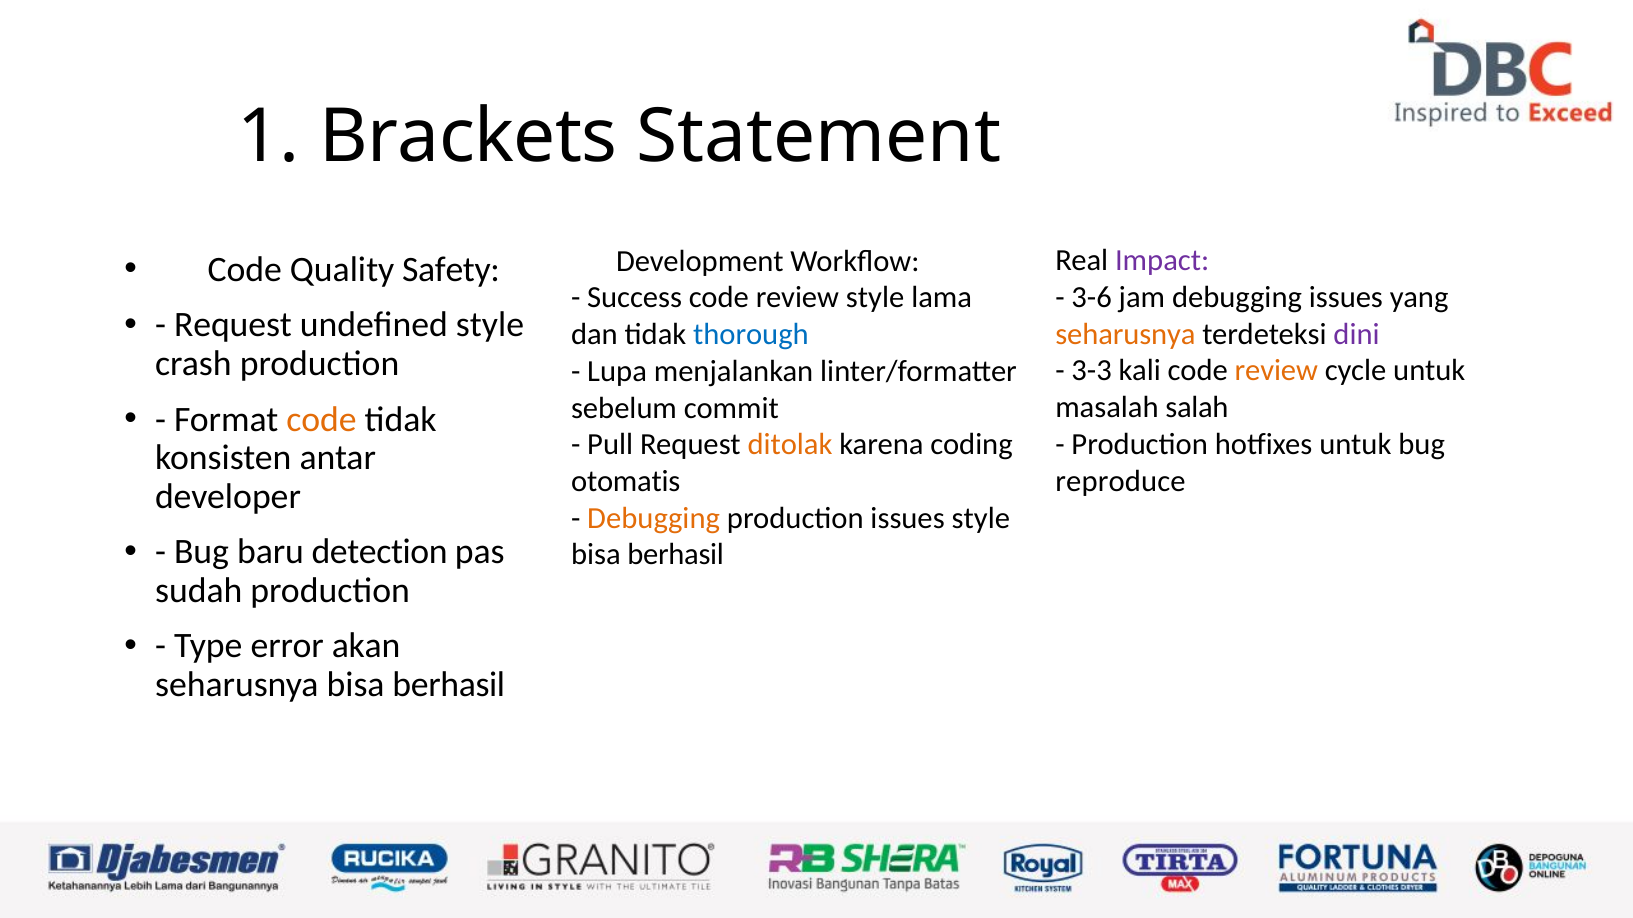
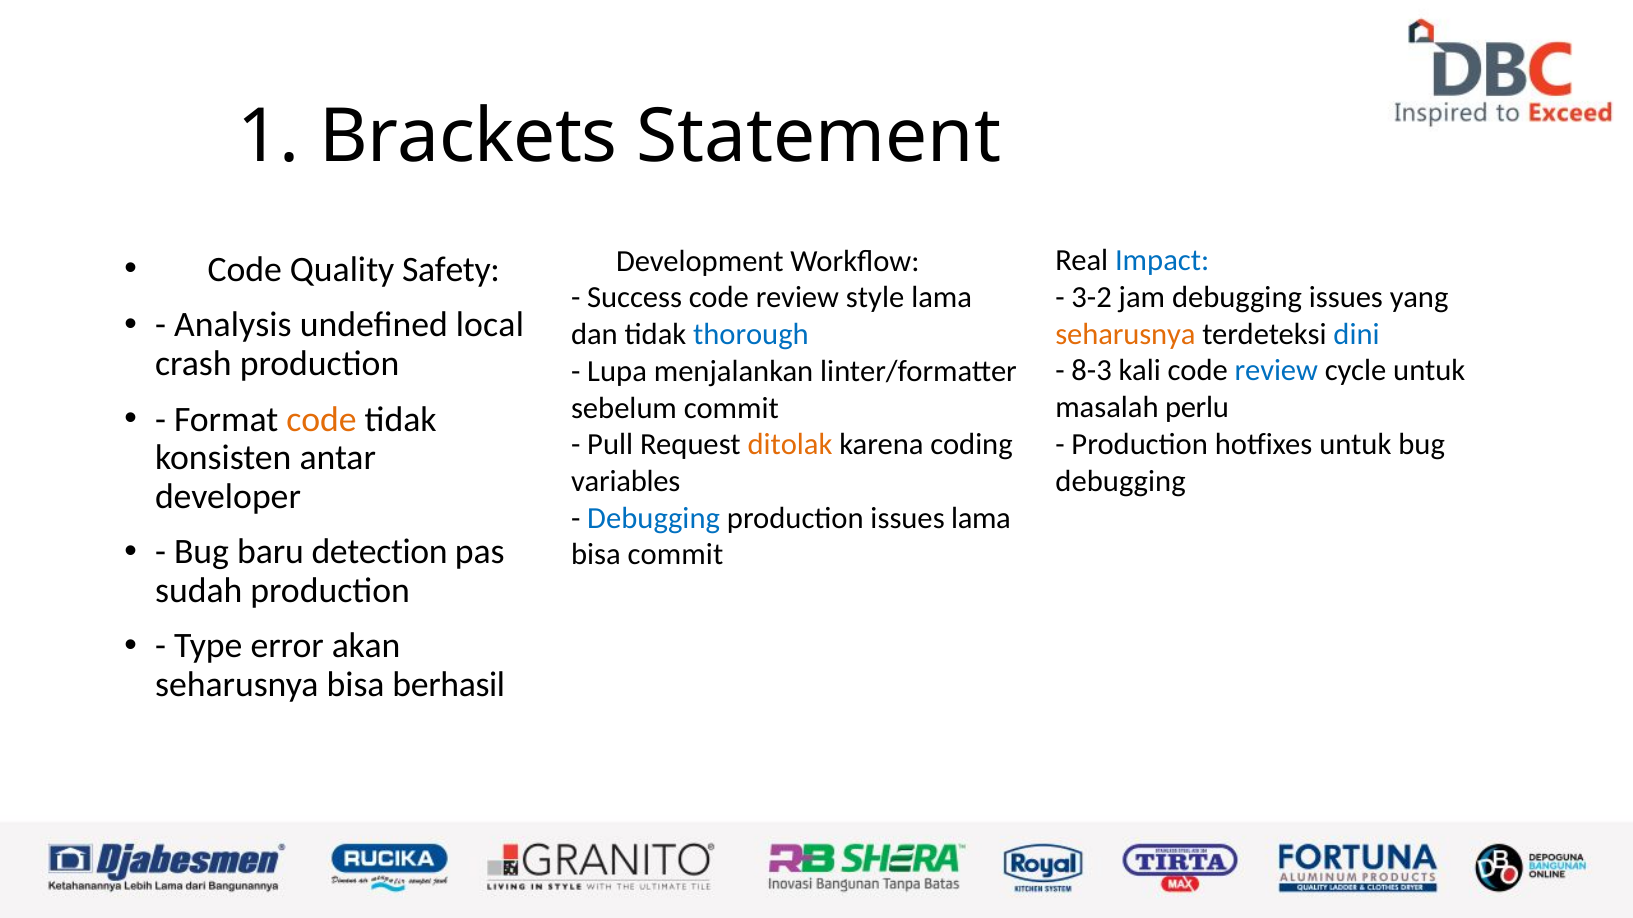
Impact colour: purple -> blue (1162, 261)
3-6: 3-6 -> 3-2 (1092, 298)
Request: Request -> Analysis (233, 325)
undefined style: style -> local (490, 325)
dini colour: purple -> blue (1357, 334)
3-3: 3-3 -> 8-3 (1092, 371)
review colour: orange -> blue (1276, 371)
salah: salah -> perlu (1197, 408)
reproduce: reproduce -> debugging (1121, 481)
otomatis: otomatis -> variables (626, 482)
Debugging colour: orange -> blue (654, 518)
issues style: style -> lama (981, 518)
berhasil: berhasil -> commit (675, 555)
